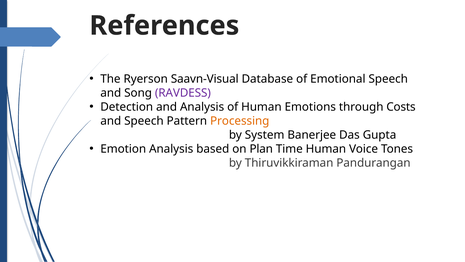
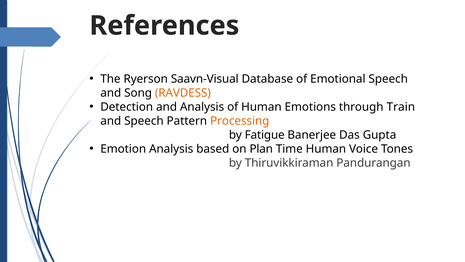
RAVDESS colour: purple -> orange (183, 93)
Costs: Costs -> Train (401, 107)
System: System -> Fatigue (265, 135)
